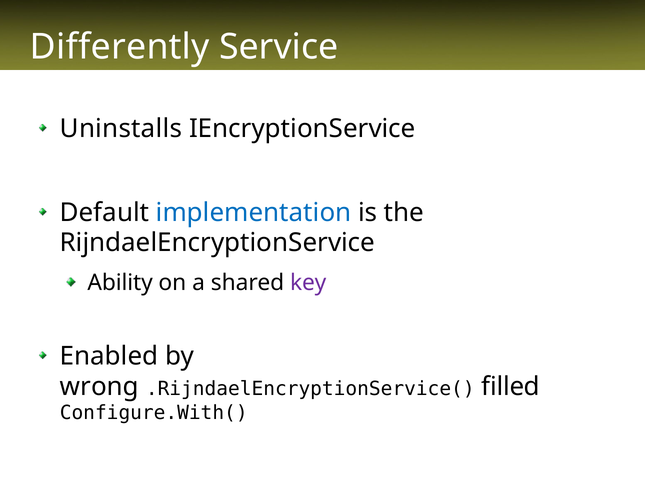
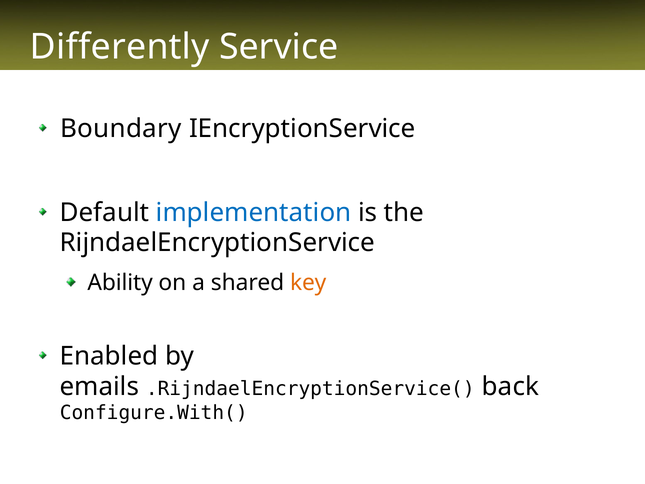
Uninstalls: Uninstalls -> Boundary (121, 129)
key colour: purple -> orange (308, 283)
wrong: wrong -> emails (99, 386)
filled: filled -> back (510, 386)
